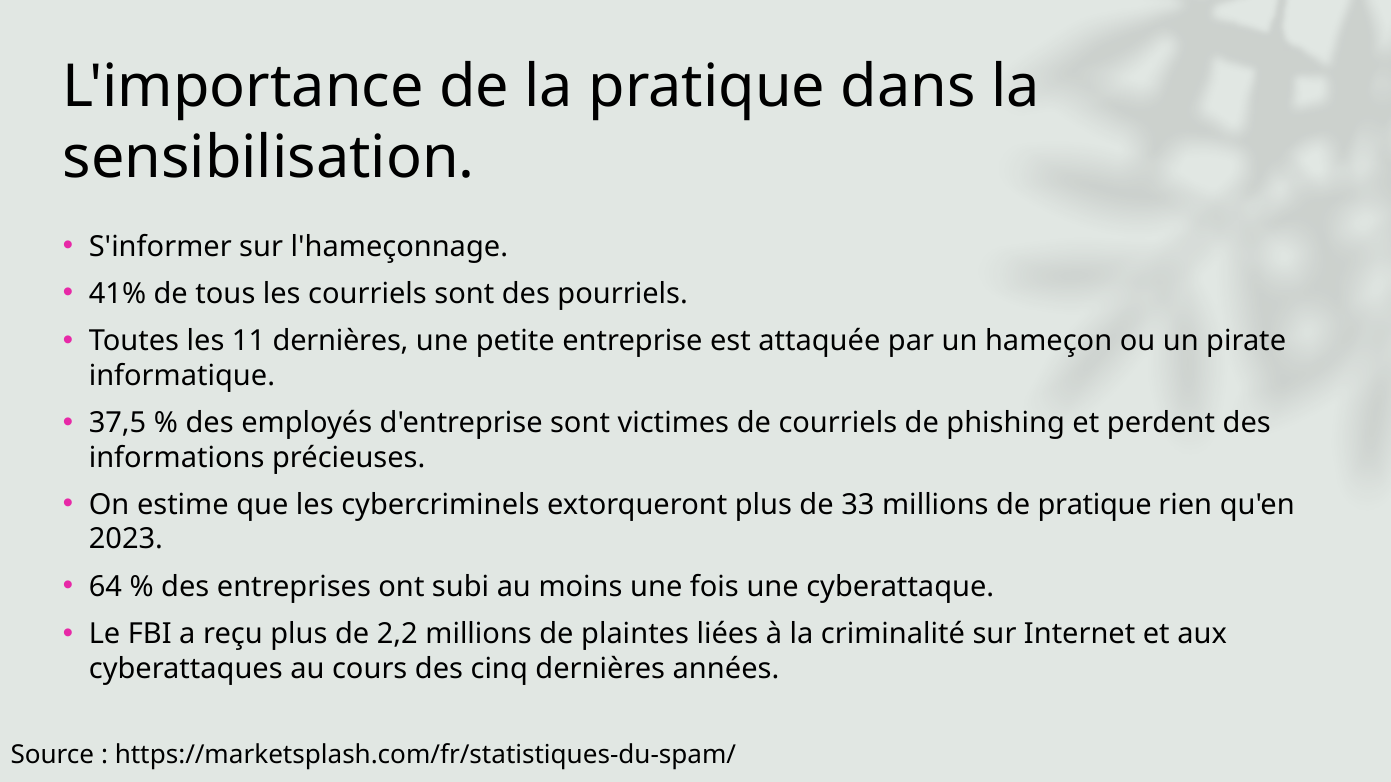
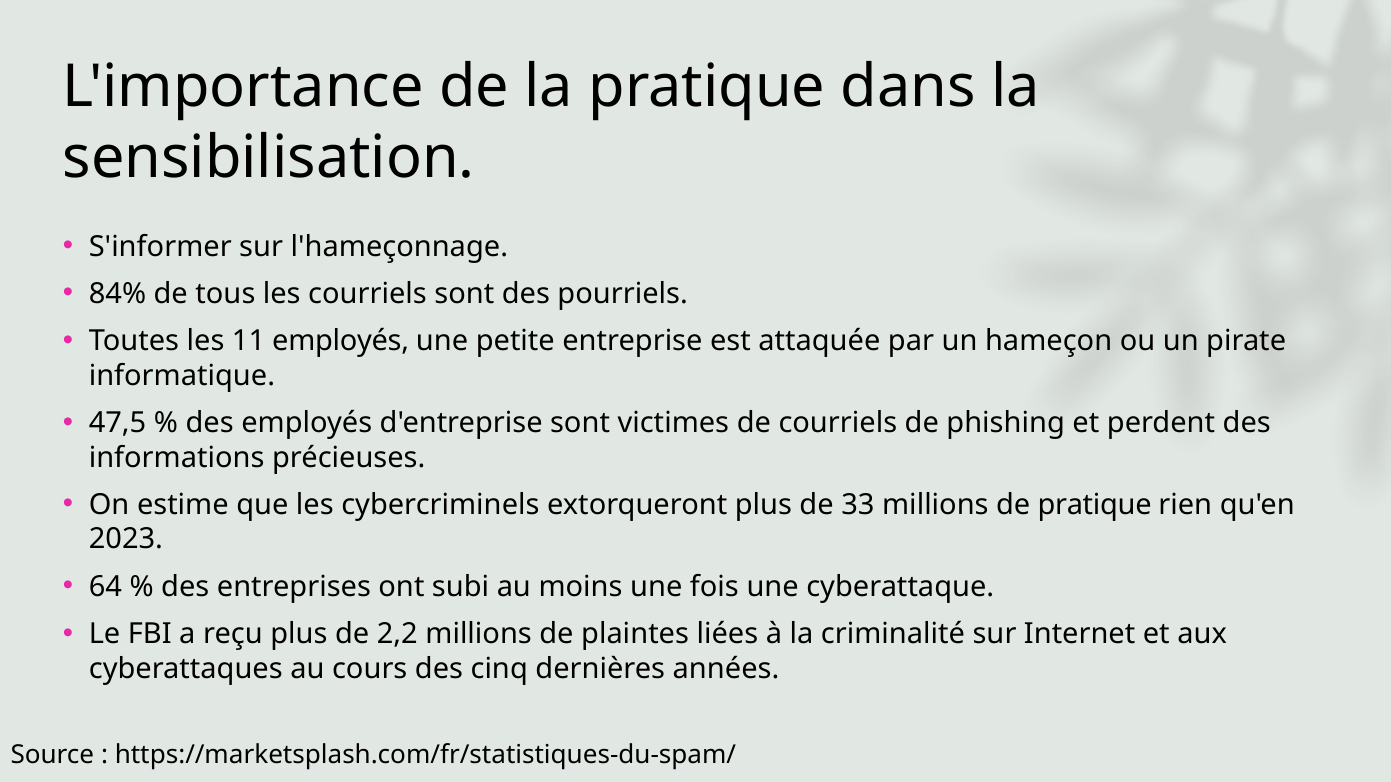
41%: 41% -> 84% (117, 294)
11 dernières: dernières -> employés (341, 342)
37,5: 37,5 -> 47,5 (118, 423)
